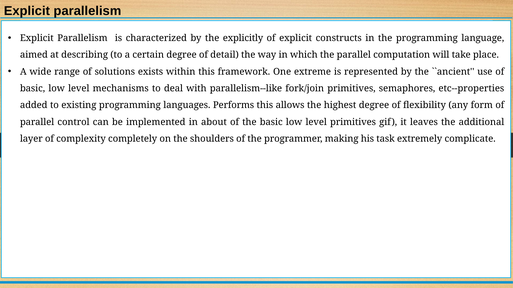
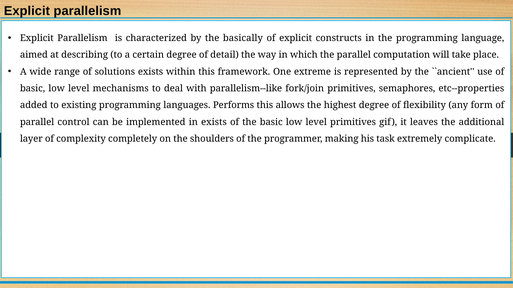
explicitly: explicitly -> basically (243, 38)
in about: about -> exists (214, 122)
